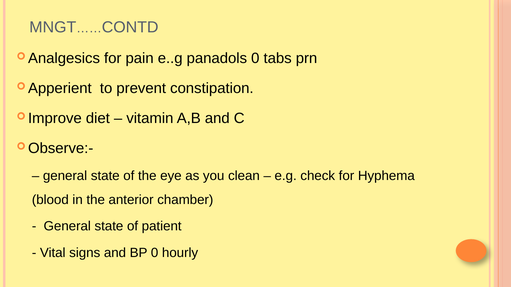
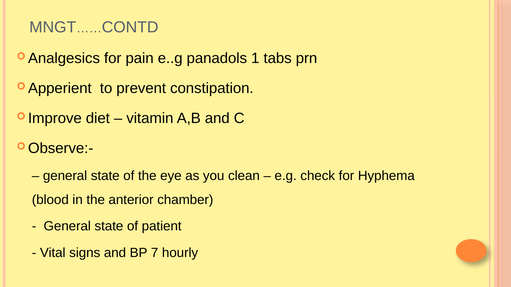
panadols 0: 0 -> 1 (255, 58)
BP 0: 0 -> 7 (155, 253)
